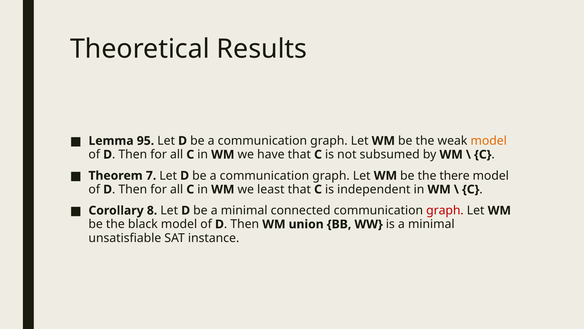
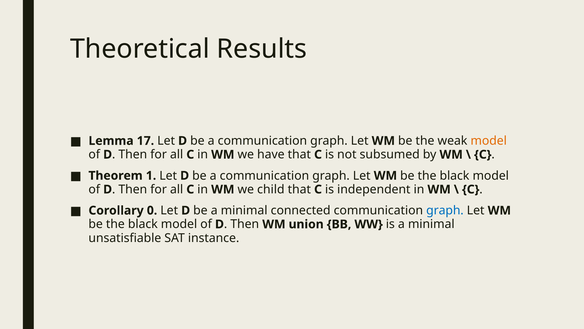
95: 95 -> 17 (145, 141)
7: 7 -> 1 (151, 175)
there: there -> black (455, 175)
least: least -> child (271, 189)
8: 8 -> 0 (152, 210)
graph colour: red -> blue (445, 210)
